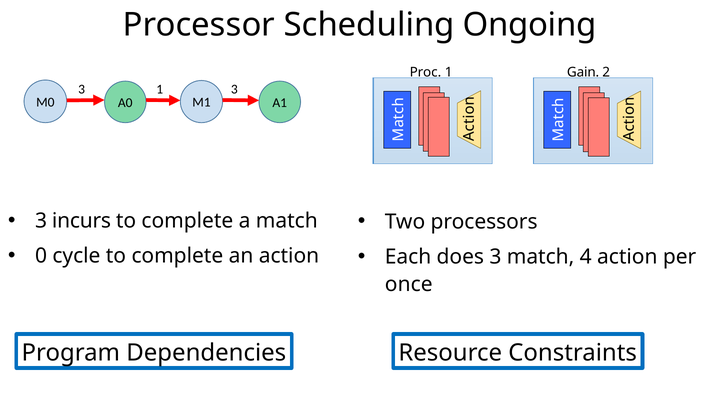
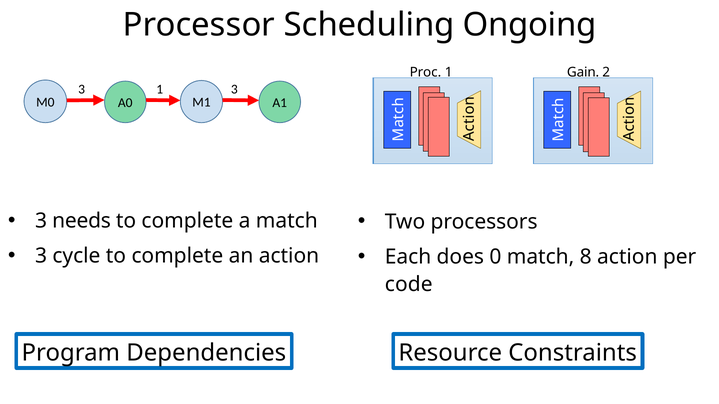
incurs: incurs -> needs (82, 221)
0: 0 -> 3 (41, 256)
does 3: 3 -> 0 (495, 257)
4: 4 -> 8 (586, 257)
once: once -> code (409, 285)
